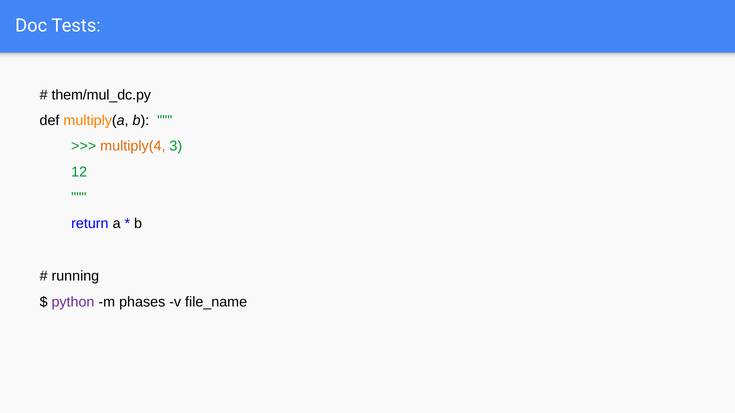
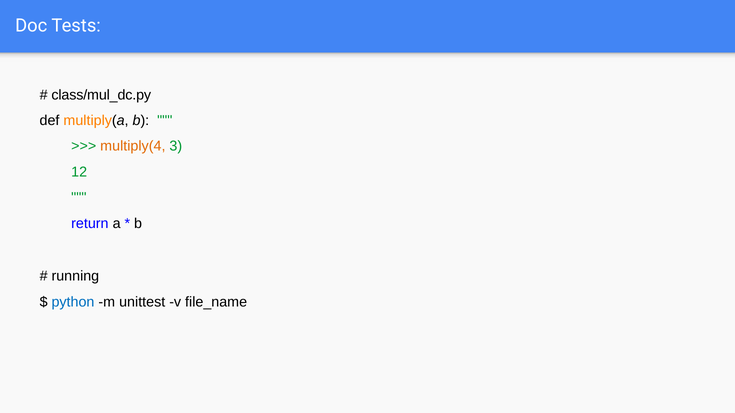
them/mul_dc.py: them/mul_dc.py -> class/mul_dc.py (101, 95)
python colour: purple -> blue (73, 302)
phases: phases -> unittest (142, 302)
